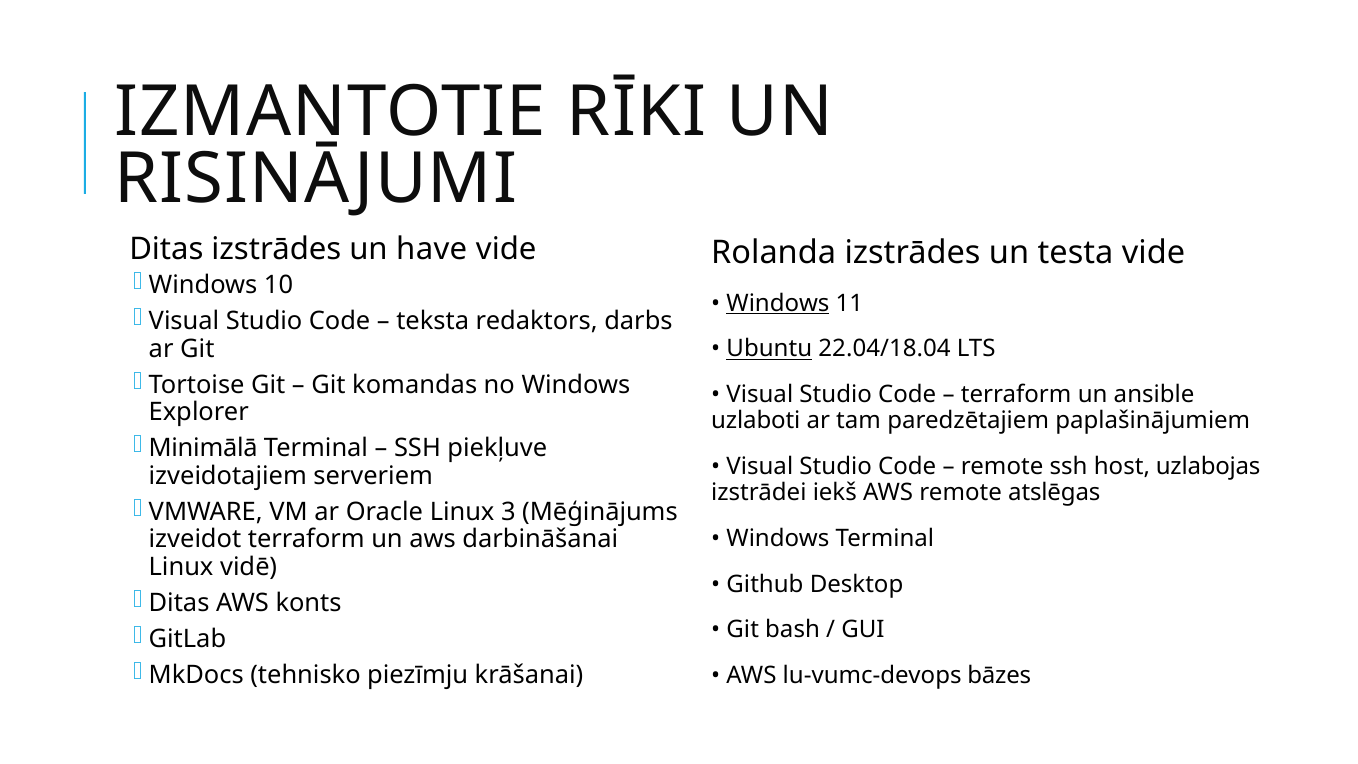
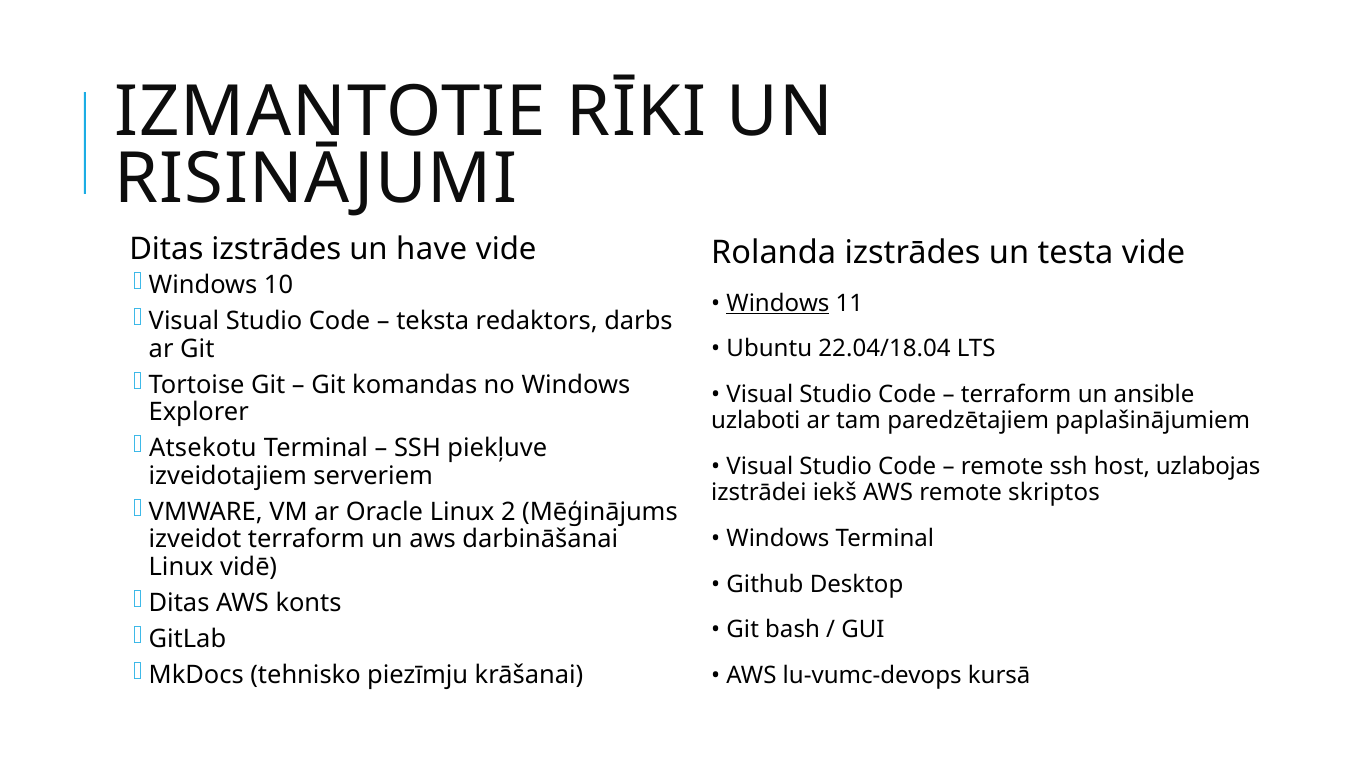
Ubuntu underline: present -> none (769, 349)
Minimālā: Minimālā -> Atsekotu (203, 448)
atslēgas: atslēgas -> skriptos (1054, 492)
3: 3 -> 2 (508, 512)
bāzes: bāzes -> kursā (999, 676)
